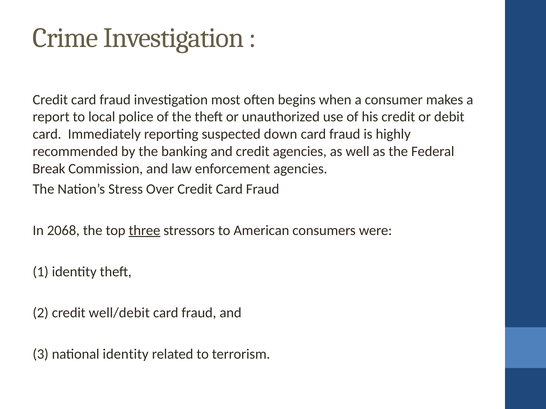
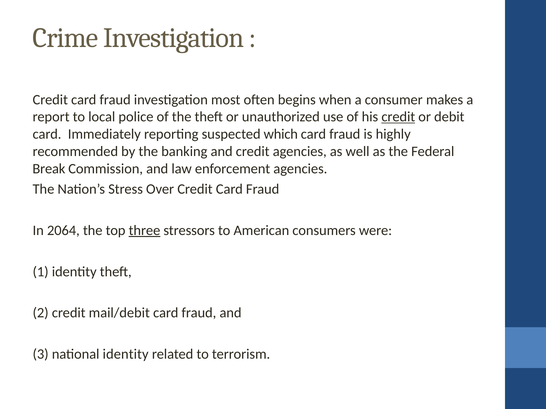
credit underline: none -> present (398, 117)
down: down -> which (281, 134)
2068: 2068 -> 2064 (63, 231)
well/debit: well/debit -> mail/debit (119, 313)
